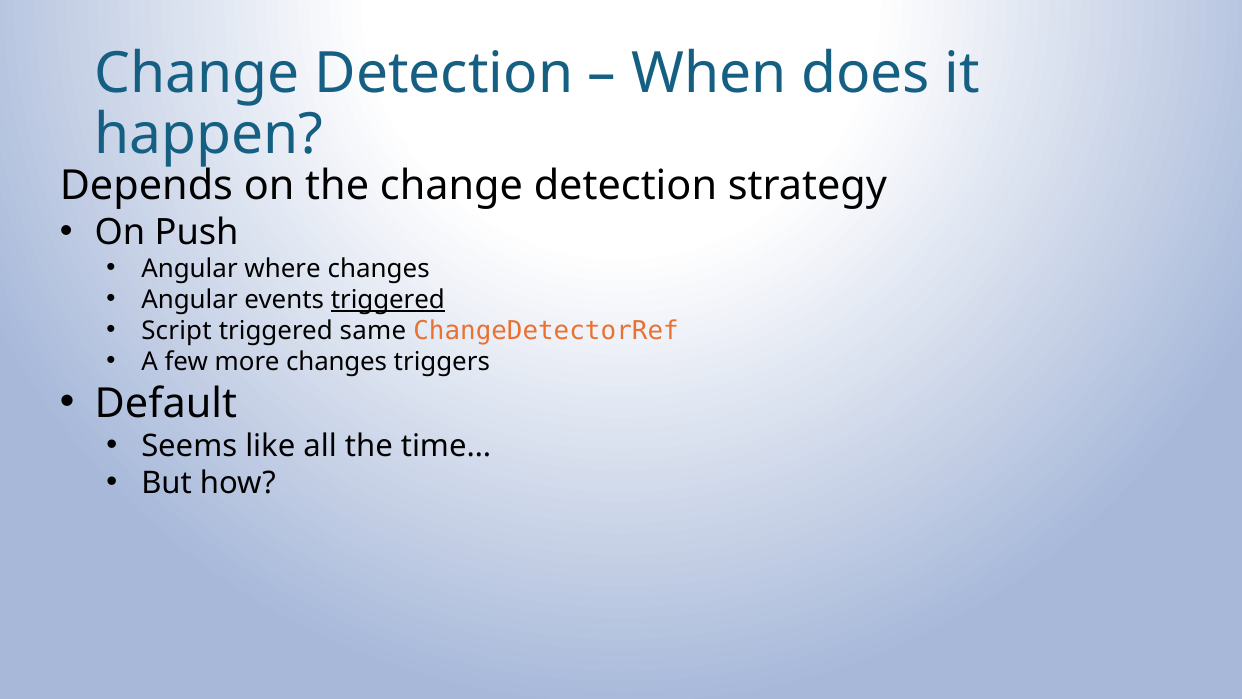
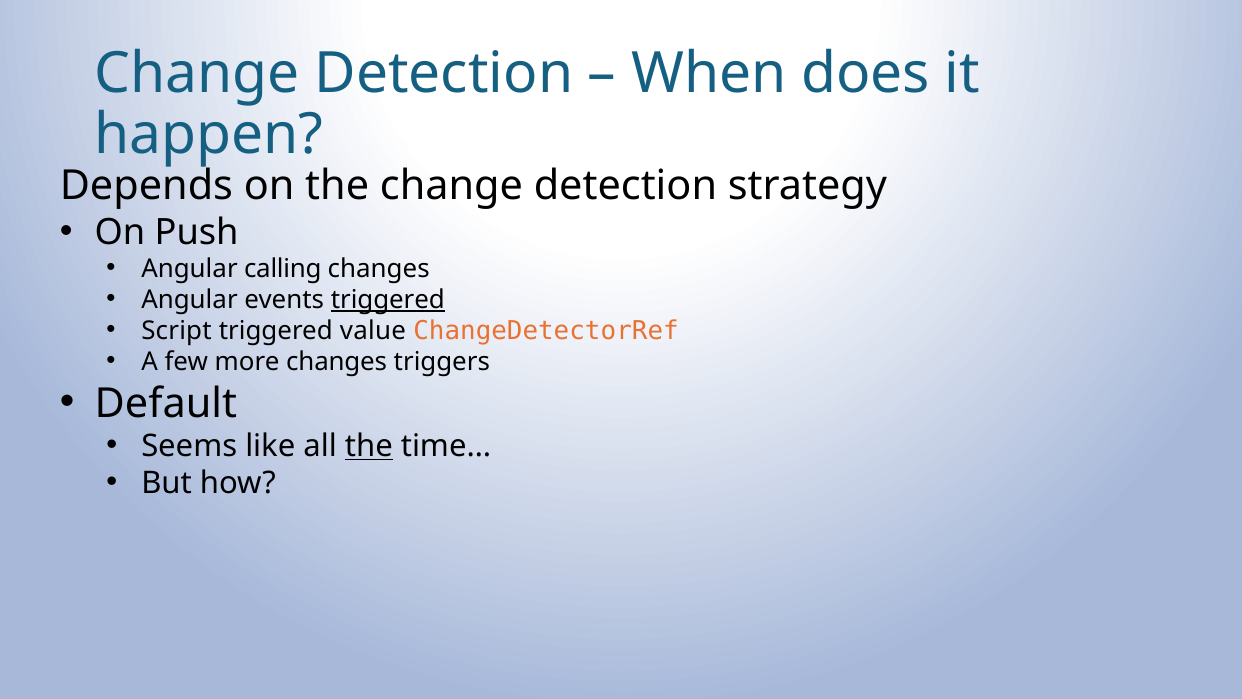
where: where -> calling (283, 269)
same: same -> value (373, 331)
the underline: none -> present (369, 446)
